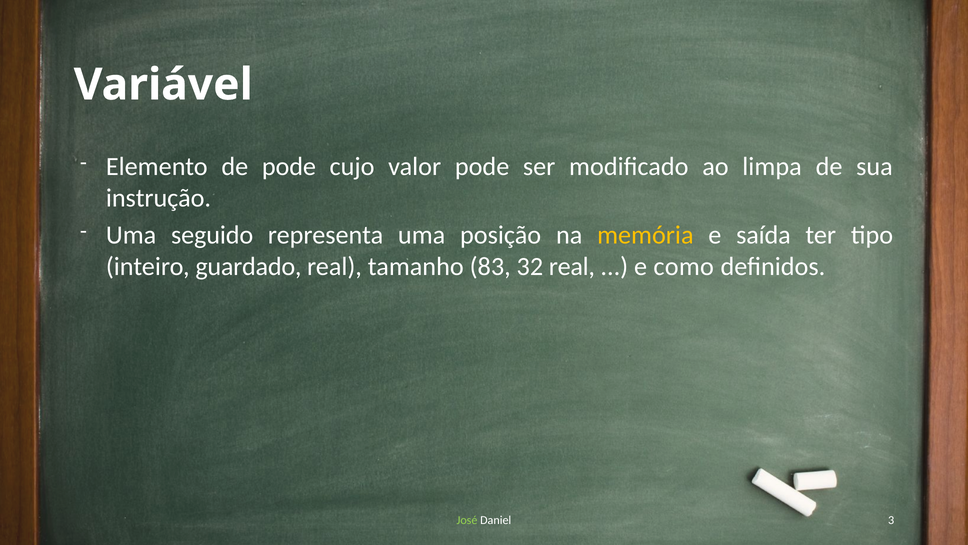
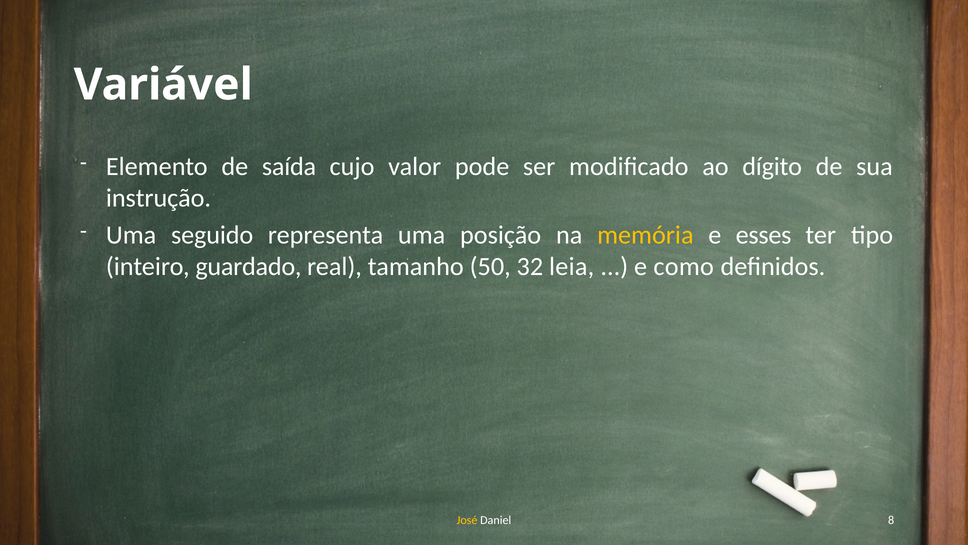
de pode: pode -> saída (289, 166)
limpa: limpa -> dígito (772, 166)
saída: saída -> esses (764, 235)
83: 83 -> 50 (490, 266)
32 real: real -> leia (572, 266)
José colour: light green -> yellow (467, 520)
3: 3 -> 8 (891, 520)
